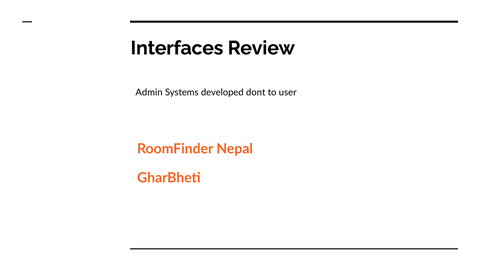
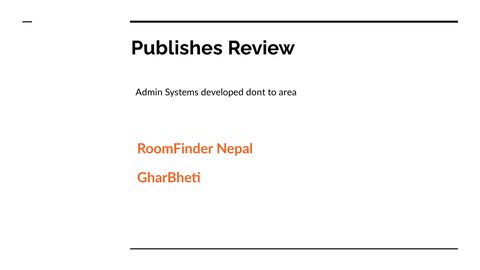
Interfaces: Interfaces -> Publishes (177, 48)
user: user -> area (288, 92)
